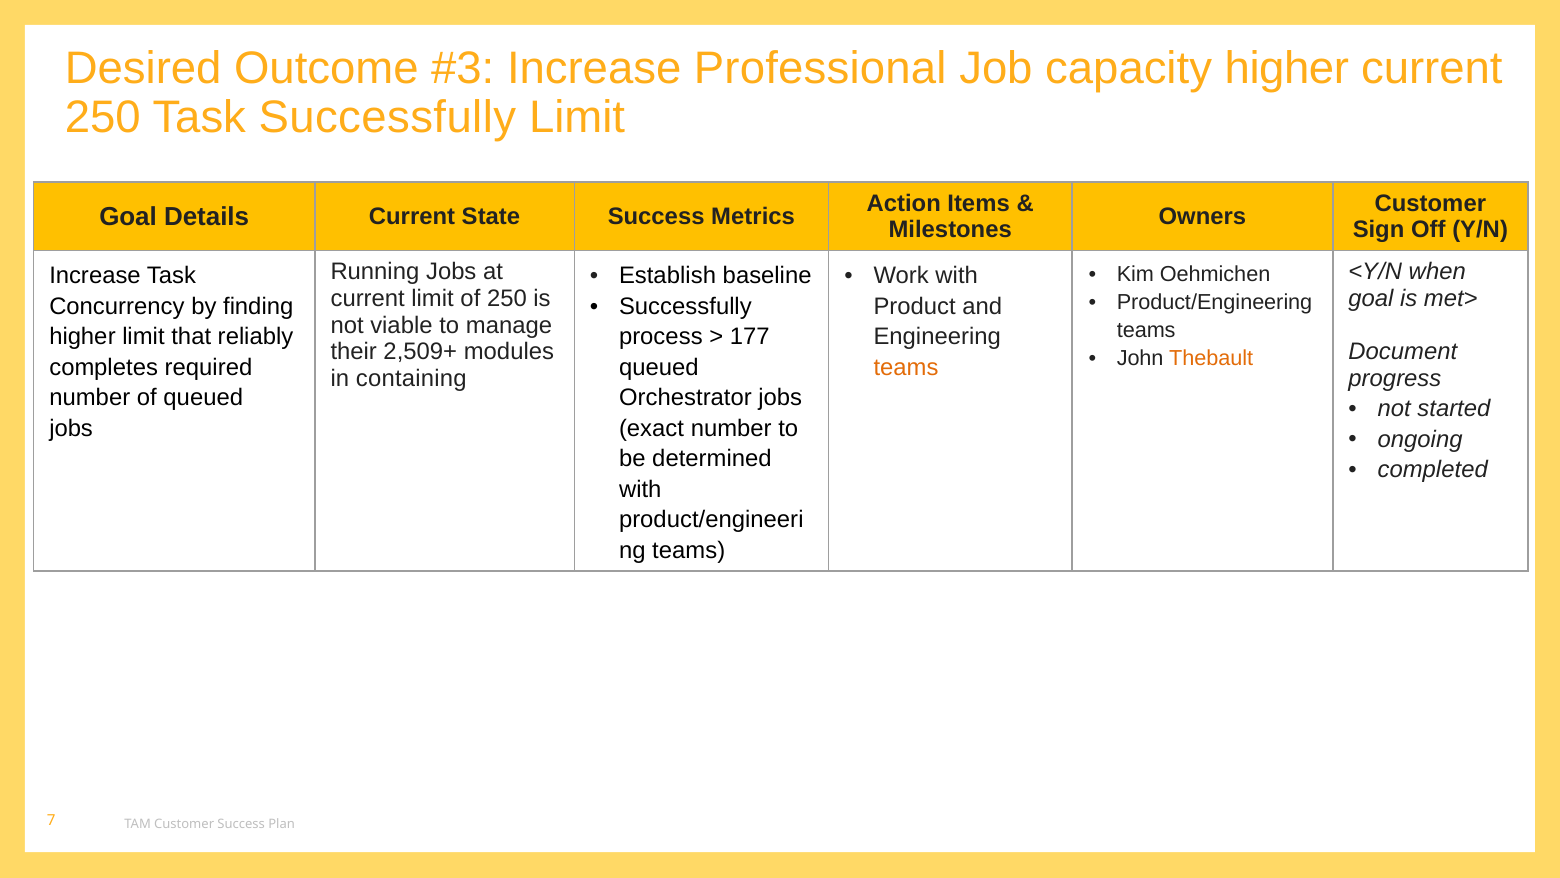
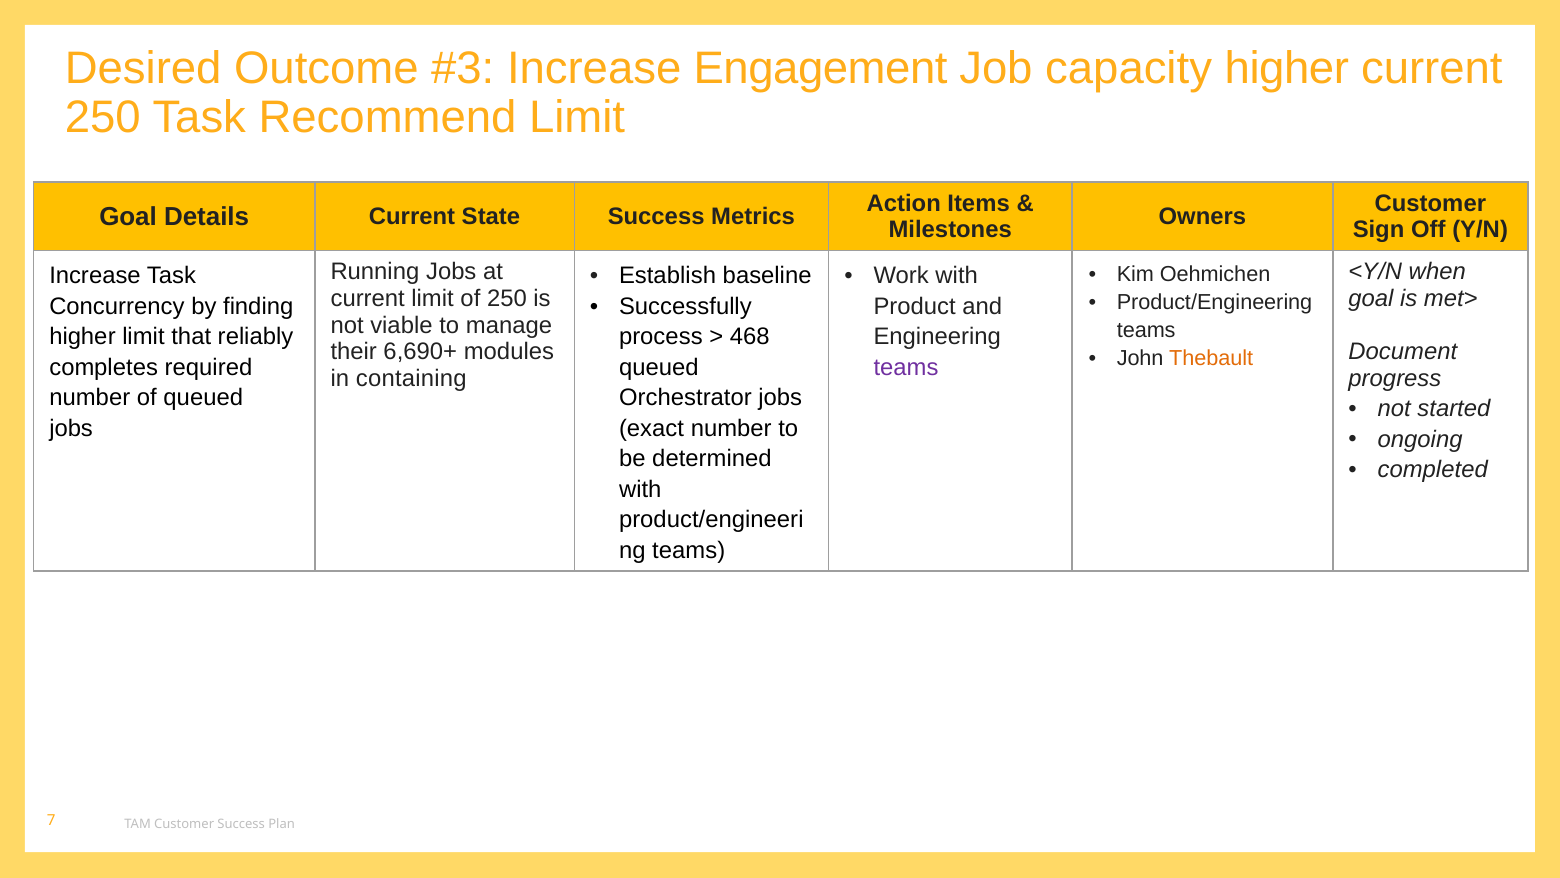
Professional: Professional -> Engagement (821, 69)
Task Successfully: Successfully -> Recommend (388, 118)
177: 177 -> 468 (750, 337)
2,509+: 2,509+ -> 6,690+ (420, 352)
teams colour: orange -> purple (906, 367)
